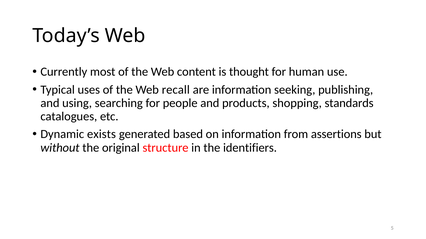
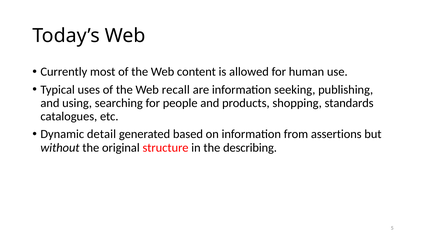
thought: thought -> allowed (249, 72)
exists: exists -> detail (101, 135)
identifiers: identifiers -> describing (250, 148)
